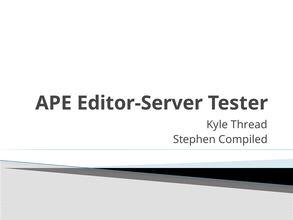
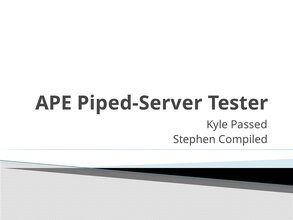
Editor-Server: Editor-Server -> Piped-Server (140, 103)
Thread: Thread -> Passed (249, 125)
